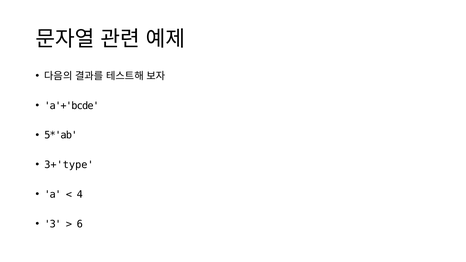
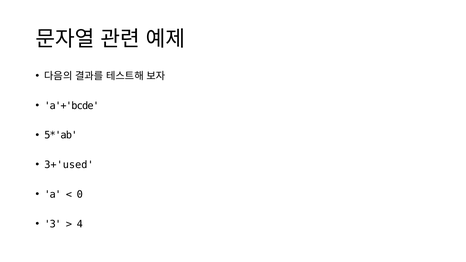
3+'type: 3+'type -> 3+'used (69, 165)
4: 4 -> 0 (80, 195)
6: 6 -> 4 (80, 224)
